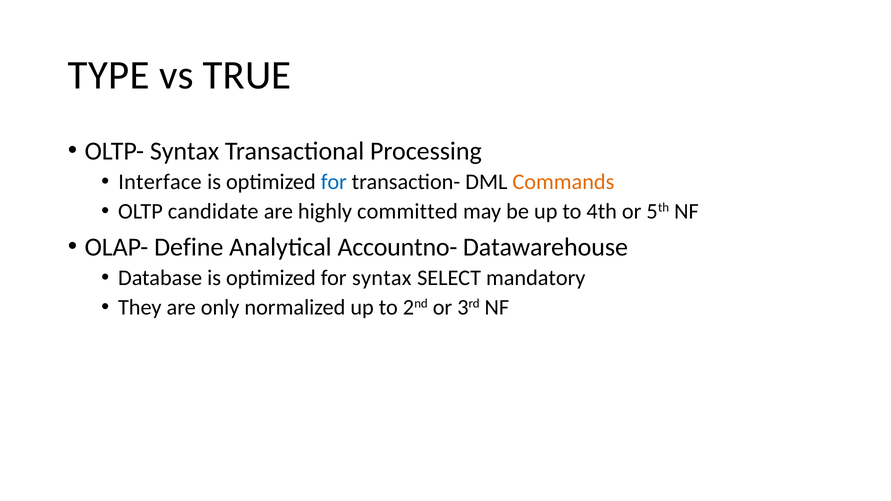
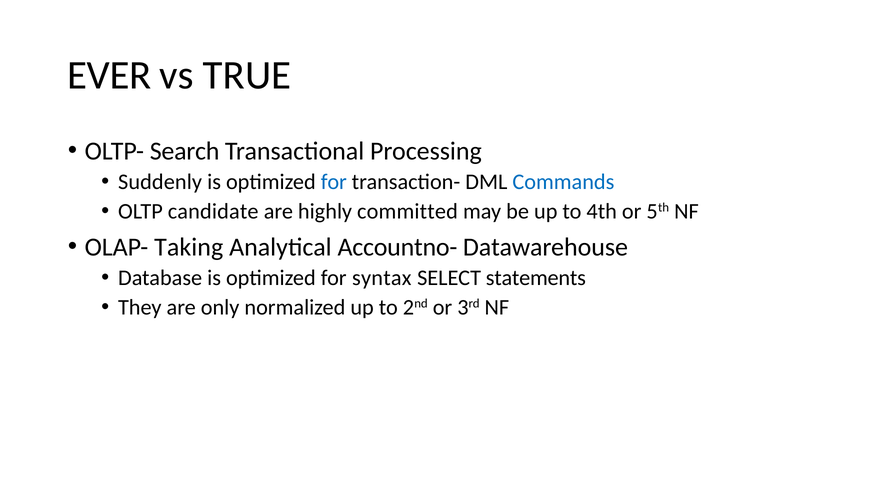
TYPE: TYPE -> EVER (109, 75)
OLTP- Syntax: Syntax -> Search (185, 151)
Interface: Interface -> Suddenly (160, 182)
Commands colour: orange -> blue (563, 182)
Define: Define -> Taking (189, 247)
mandatory: mandatory -> statements (536, 278)
